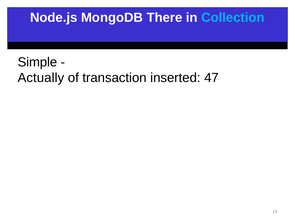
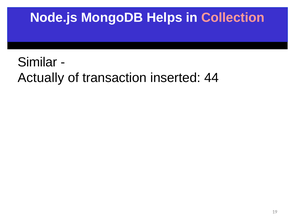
There: There -> Helps (164, 18)
Collection colour: light blue -> pink (233, 18)
Simple: Simple -> Similar (37, 62)
47: 47 -> 44 (212, 78)
